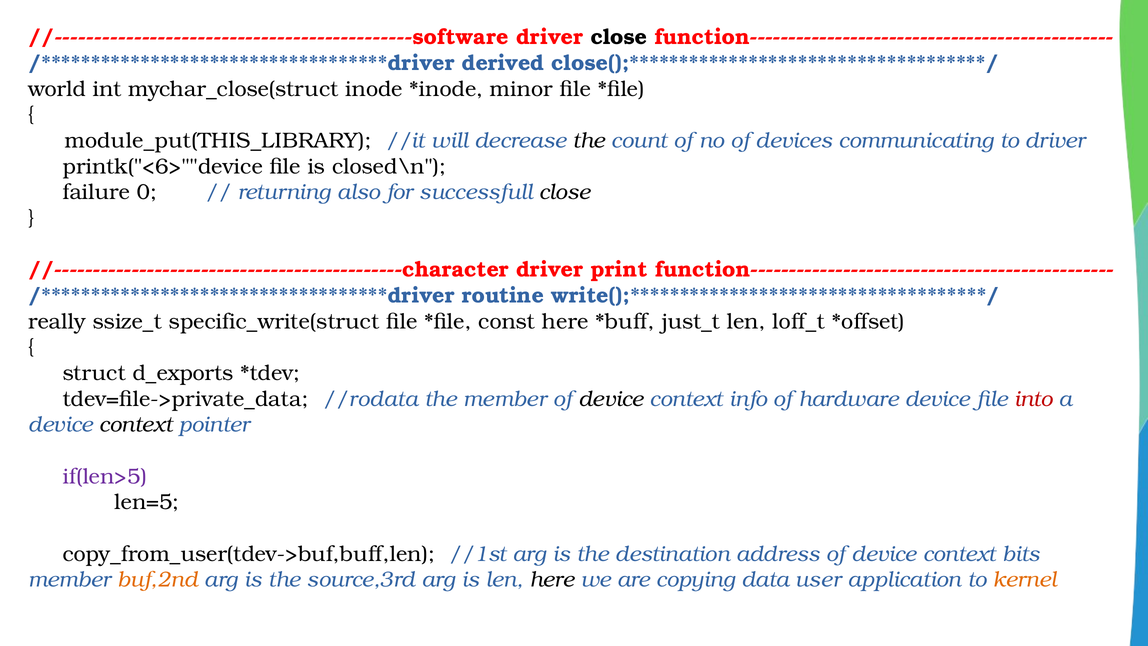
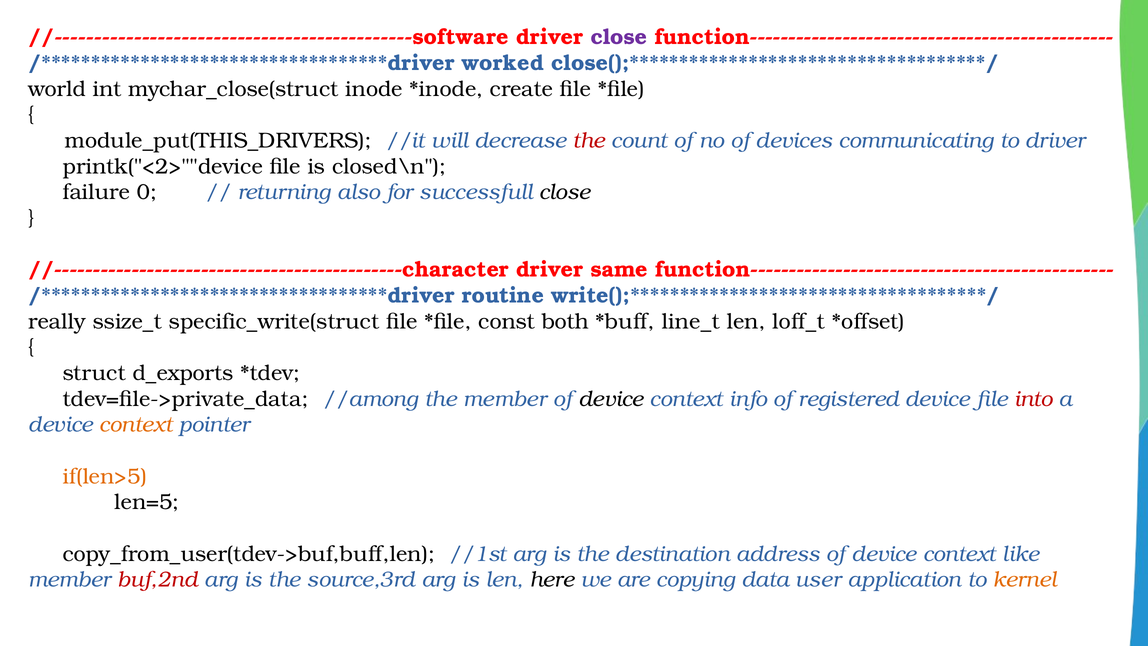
close colour: black -> purple (619, 37)
derived: derived -> worked (503, 63)
minor: minor -> create (522, 89)
module_put(THIS_LIBRARY: module_put(THIS_LIBRARY -> module_put(THIS_DRIVERS (218, 141)
the colour: black -> red (589, 141)
printk("<6>""device: printk("<6>""device -> printk("<2>""device (163, 166)
print: print -> same (619, 270)
const here: here -> both (565, 321)
just_t: just_t -> line_t (691, 321)
//rodata: //rodata -> //among (370, 399)
hardware: hardware -> registered (849, 399)
context colour: black -> orange (136, 425)
if(len>5 colour: purple -> orange (105, 476)
bits: bits -> like (1021, 554)
buf,2nd colour: orange -> red (158, 580)
